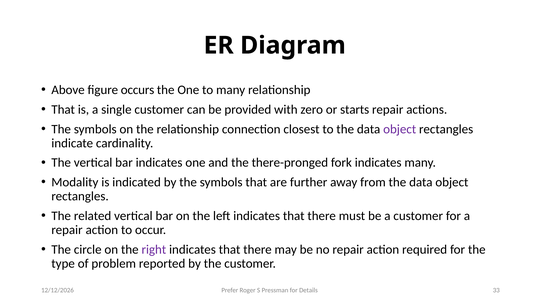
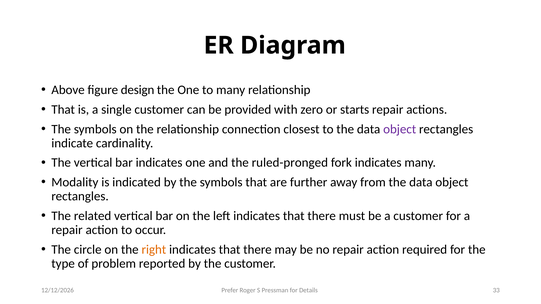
occurs: occurs -> design (138, 90)
there-pronged: there-pronged -> ruled-pronged (290, 163)
right colour: purple -> orange (154, 250)
